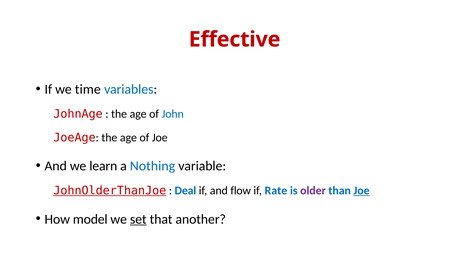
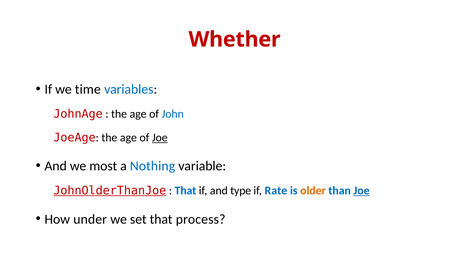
Effective: Effective -> Whether (235, 39)
Joe underline: none -> present (160, 137)
learn: learn -> most (103, 166)
Deal: Deal -> That (185, 191)
flow: flow -> type (241, 191)
older colour: purple -> orange (313, 191)
model: model -> under (90, 219)
set underline: present -> none (138, 219)
another: another -> process (201, 219)
